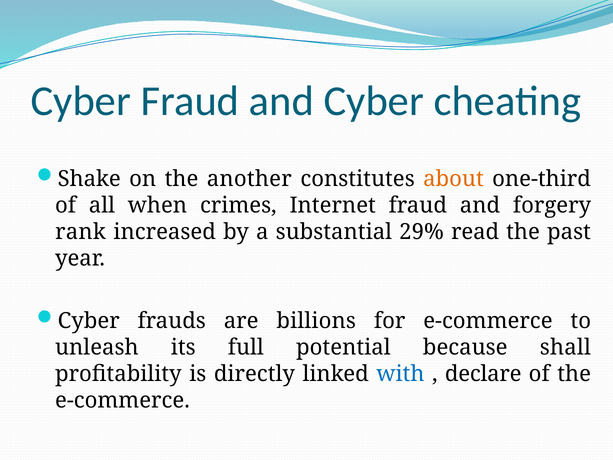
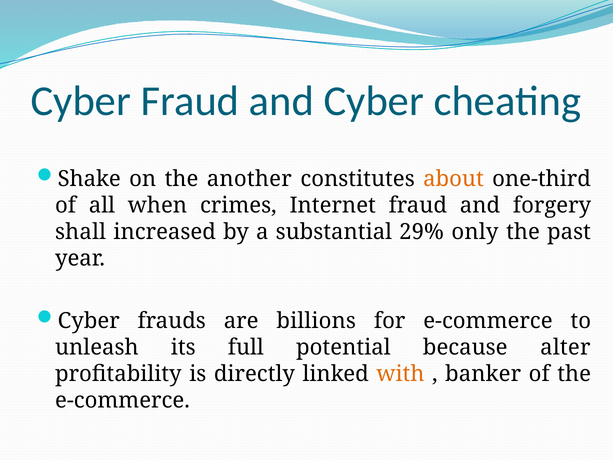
rank: rank -> shall (81, 232)
read: read -> only (475, 232)
shall: shall -> alter (565, 347)
with colour: blue -> orange (400, 374)
declare: declare -> banker (483, 374)
